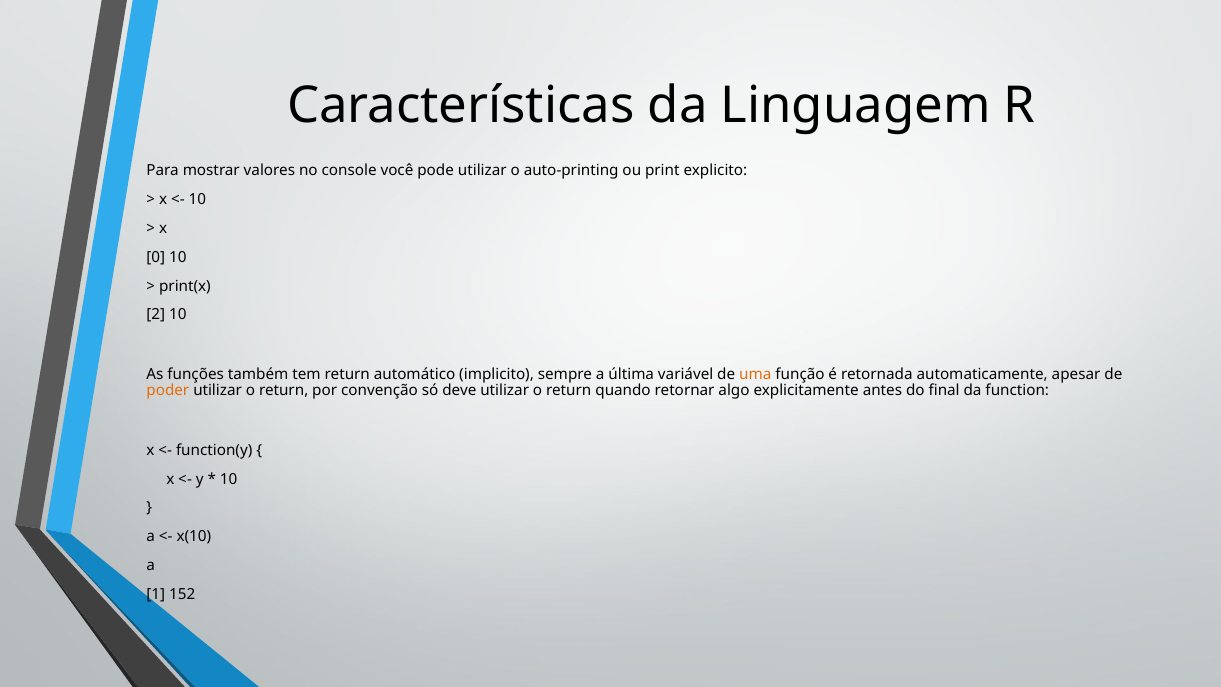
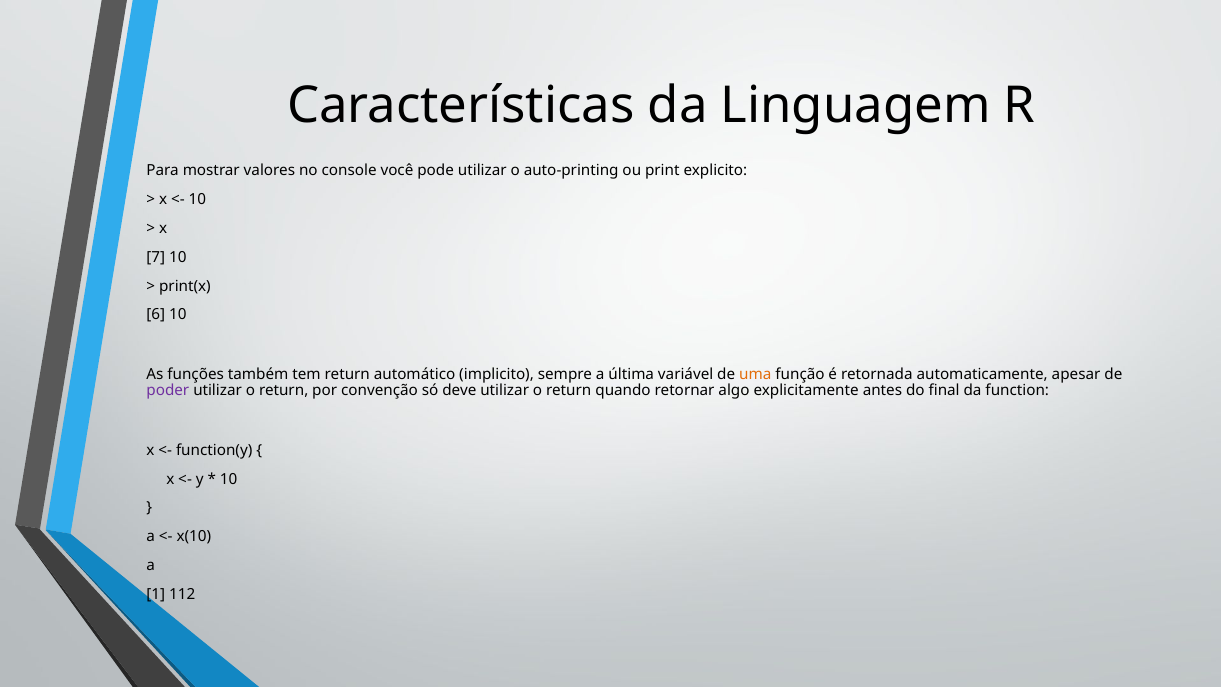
0: 0 -> 7 (156, 257)
2: 2 -> 6 (156, 315)
poder colour: orange -> purple (168, 391)
152: 152 -> 112 (182, 594)
